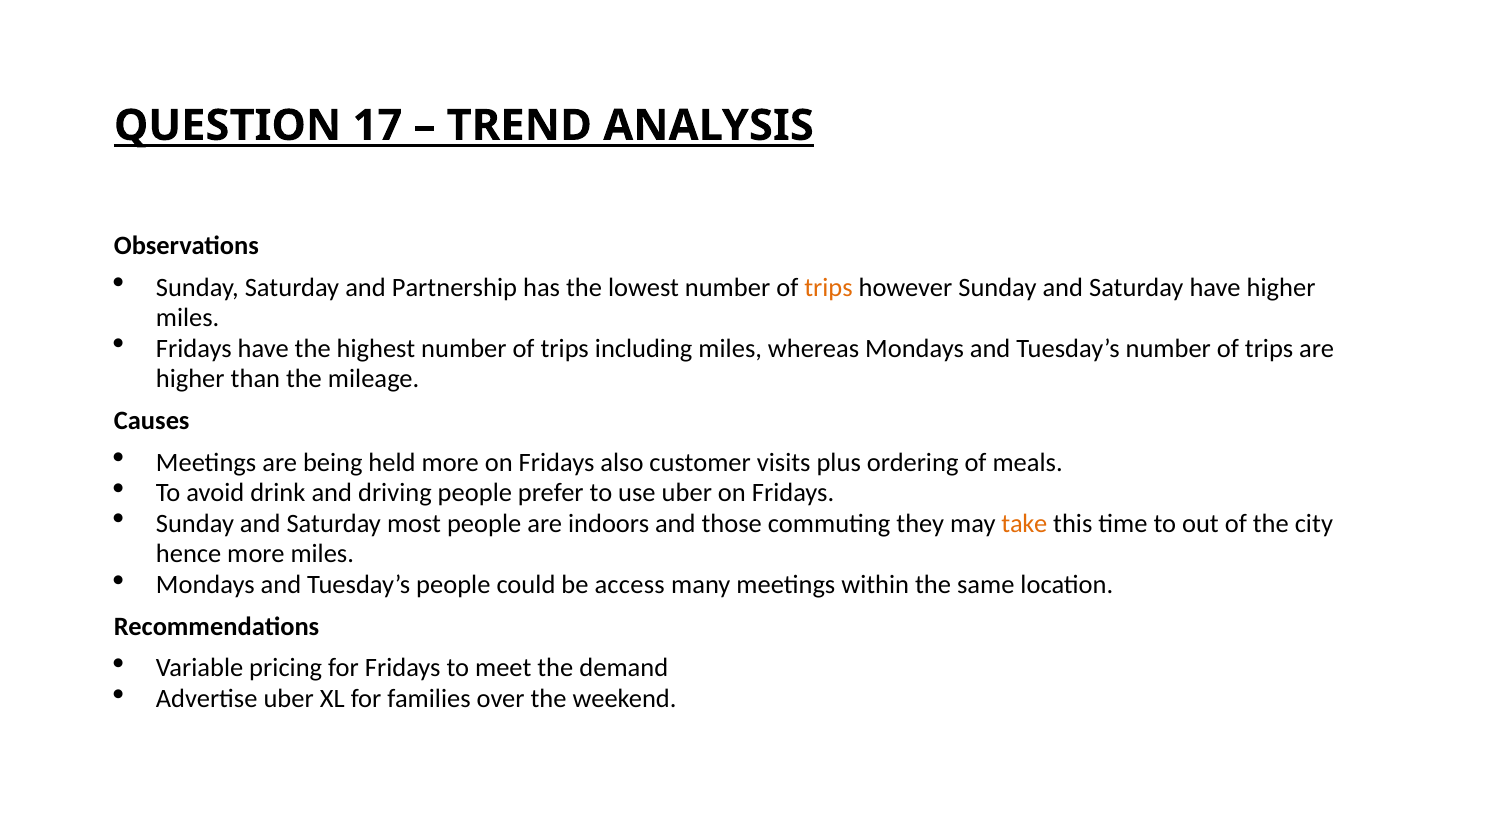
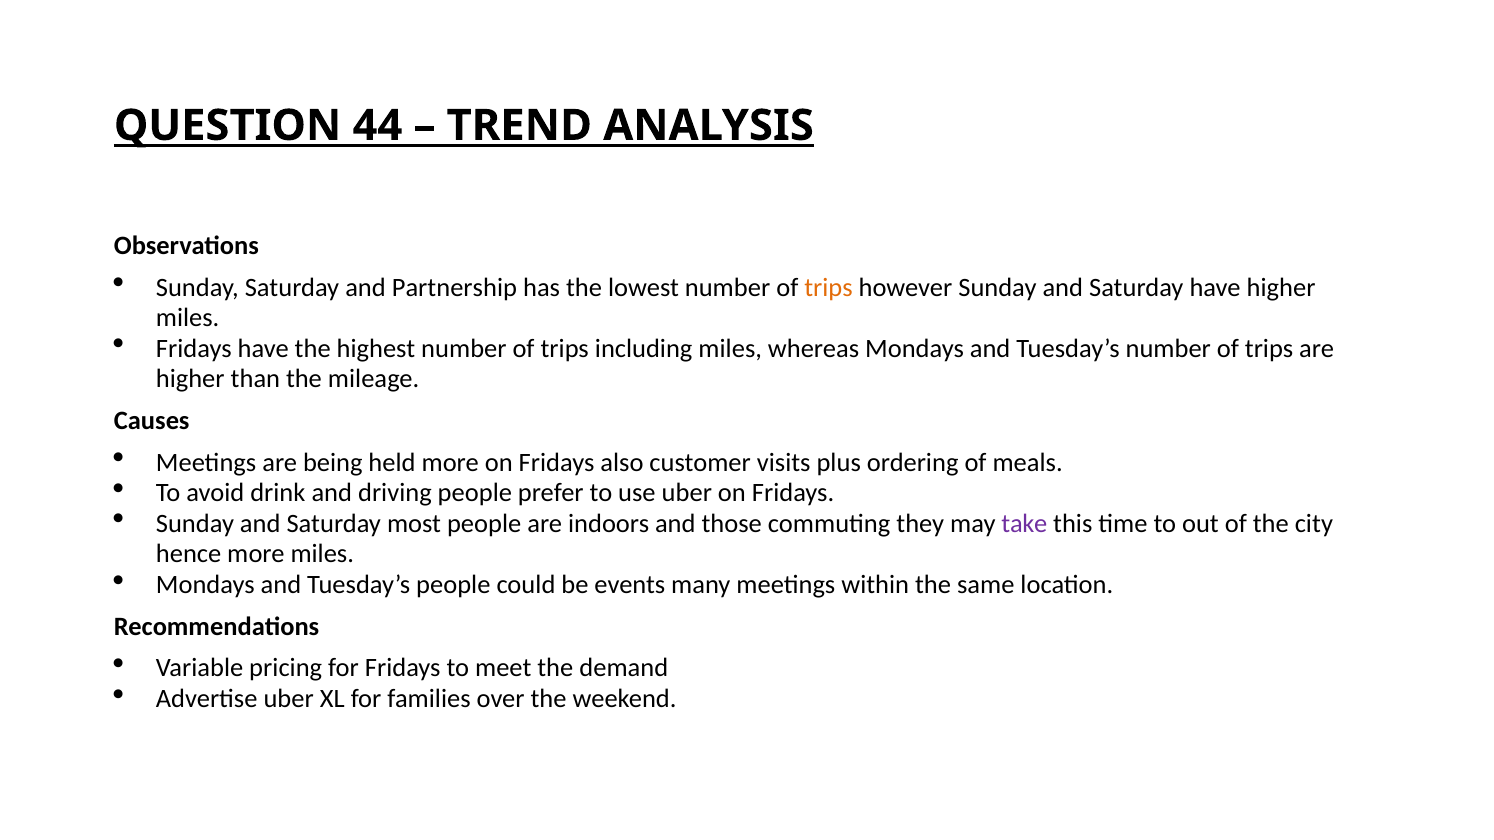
17: 17 -> 44 (377, 126)
take colour: orange -> purple (1024, 524)
access: access -> events (630, 585)
